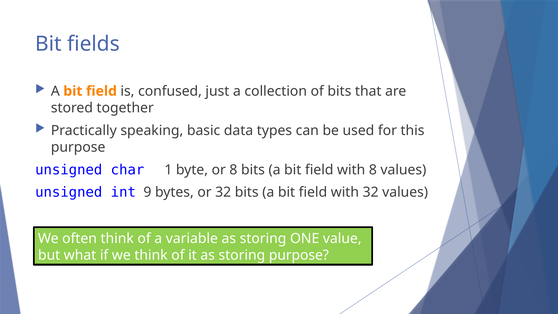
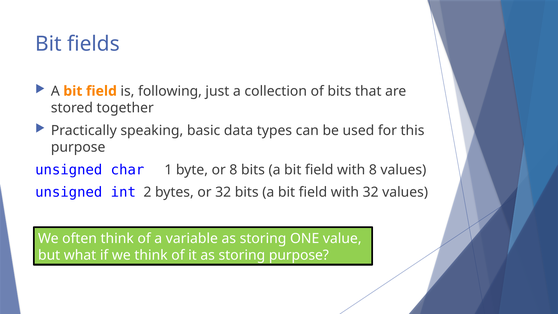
confused: confused -> following (170, 91)
9: 9 -> 2 (147, 192)
